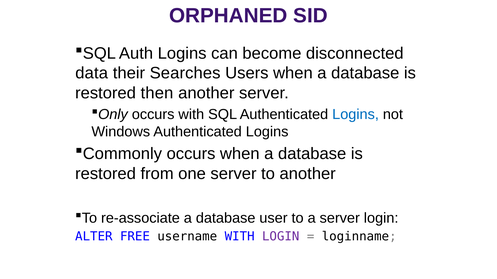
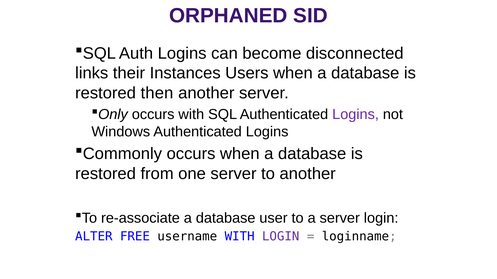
data: data -> links (92, 73)
Searches: Searches -> Instances (185, 73)
Logins colour: blue -> purple (356, 115)
